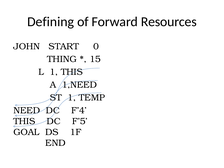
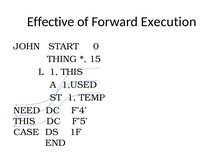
Defining: Defining -> Effective (51, 22)
Resources: Resources -> Execution (169, 22)
1,NEED: 1,NEED -> 1,USED (79, 85)
GOAL: GOAL -> CASE (26, 132)
